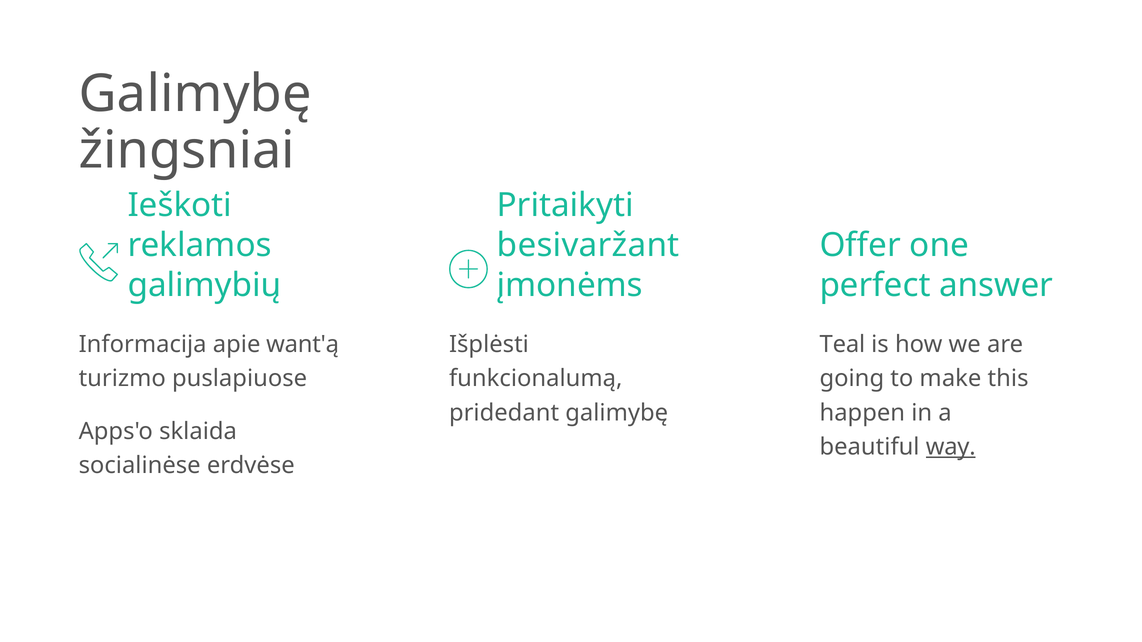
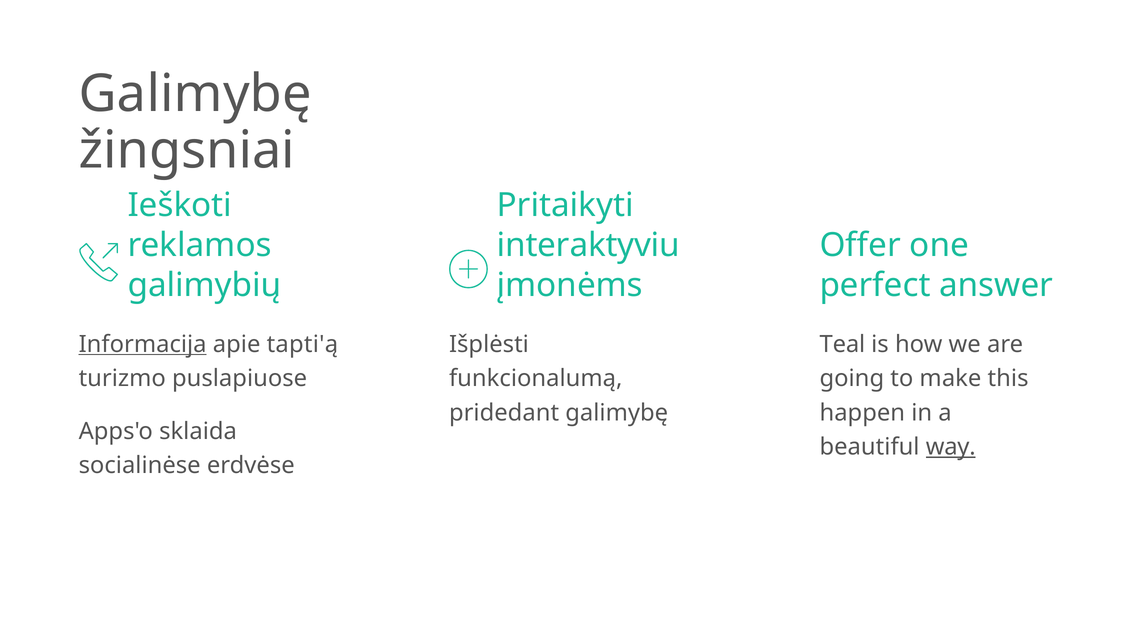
besivaržant: besivaržant -> interaktyviu (588, 245)
Informacija underline: none -> present (143, 344)
want'ą: want'ą -> tapti'ą (302, 344)
